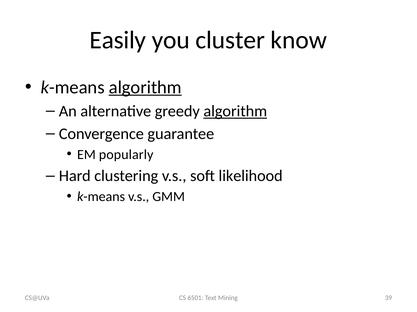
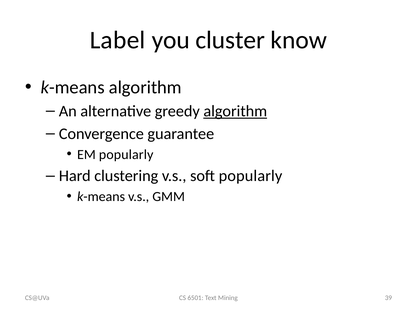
Easily: Easily -> Label (118, 40)
algorithm underline: present -> none (145, 87)
soft likelihood: likelihood -> popularly (251, 176)
